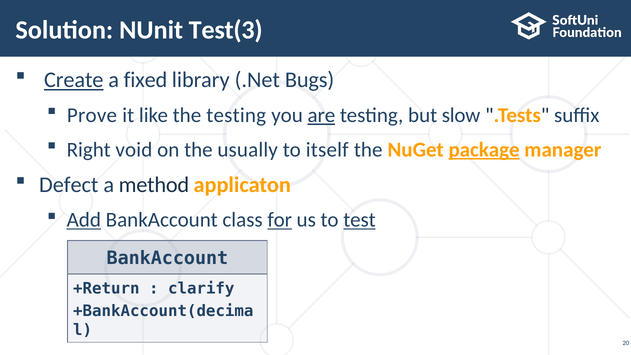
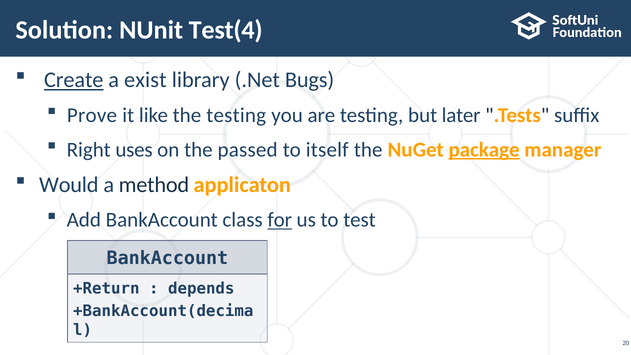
Test(3: Test(3 -> Test(4 (226, 30)
fixed: fixed -> exist (145, 80)
are underline: present -> none (321, 115)
slow: slow -> later (461, 115)
void: void -> uses (134, 150)
usually: usually -> passed (248, 150)
Defect: Defect -> Would (69, 185)
Add underline: present -> none (84, 220)
test underline: present -> none (360, 220)
clarify: clarify -> depends (201, 288)
